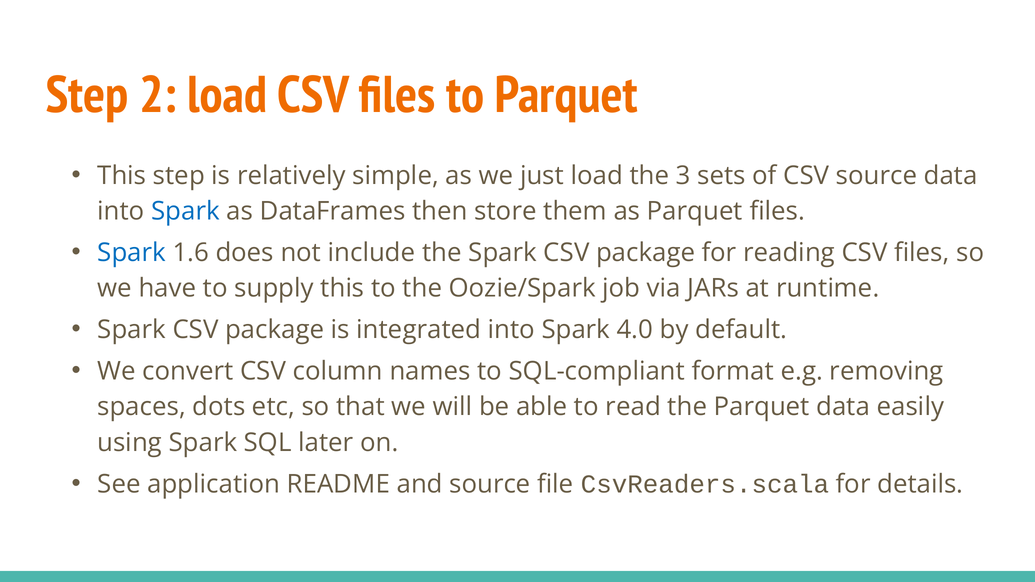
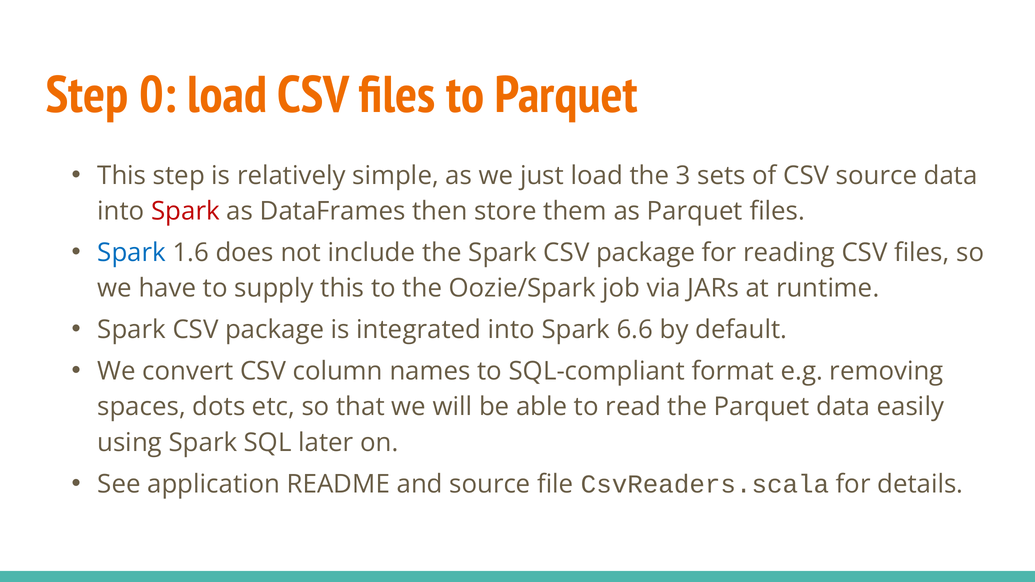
2: 2 -> 0 (158, 95)
Spark colour: blue -> red (185, 211)
4.0: 4.0 -> 6.6 (635, 330)
